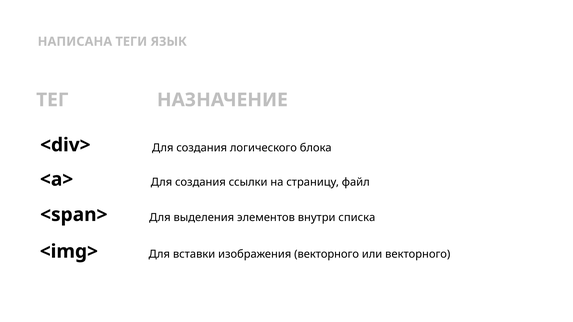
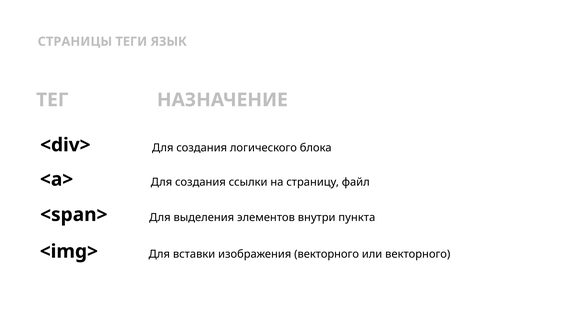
НАПИСАНА: НАПИСАНА -> СТРАНИЦЫ (75, 42)
списка: списка -> пункта (357, 218)
